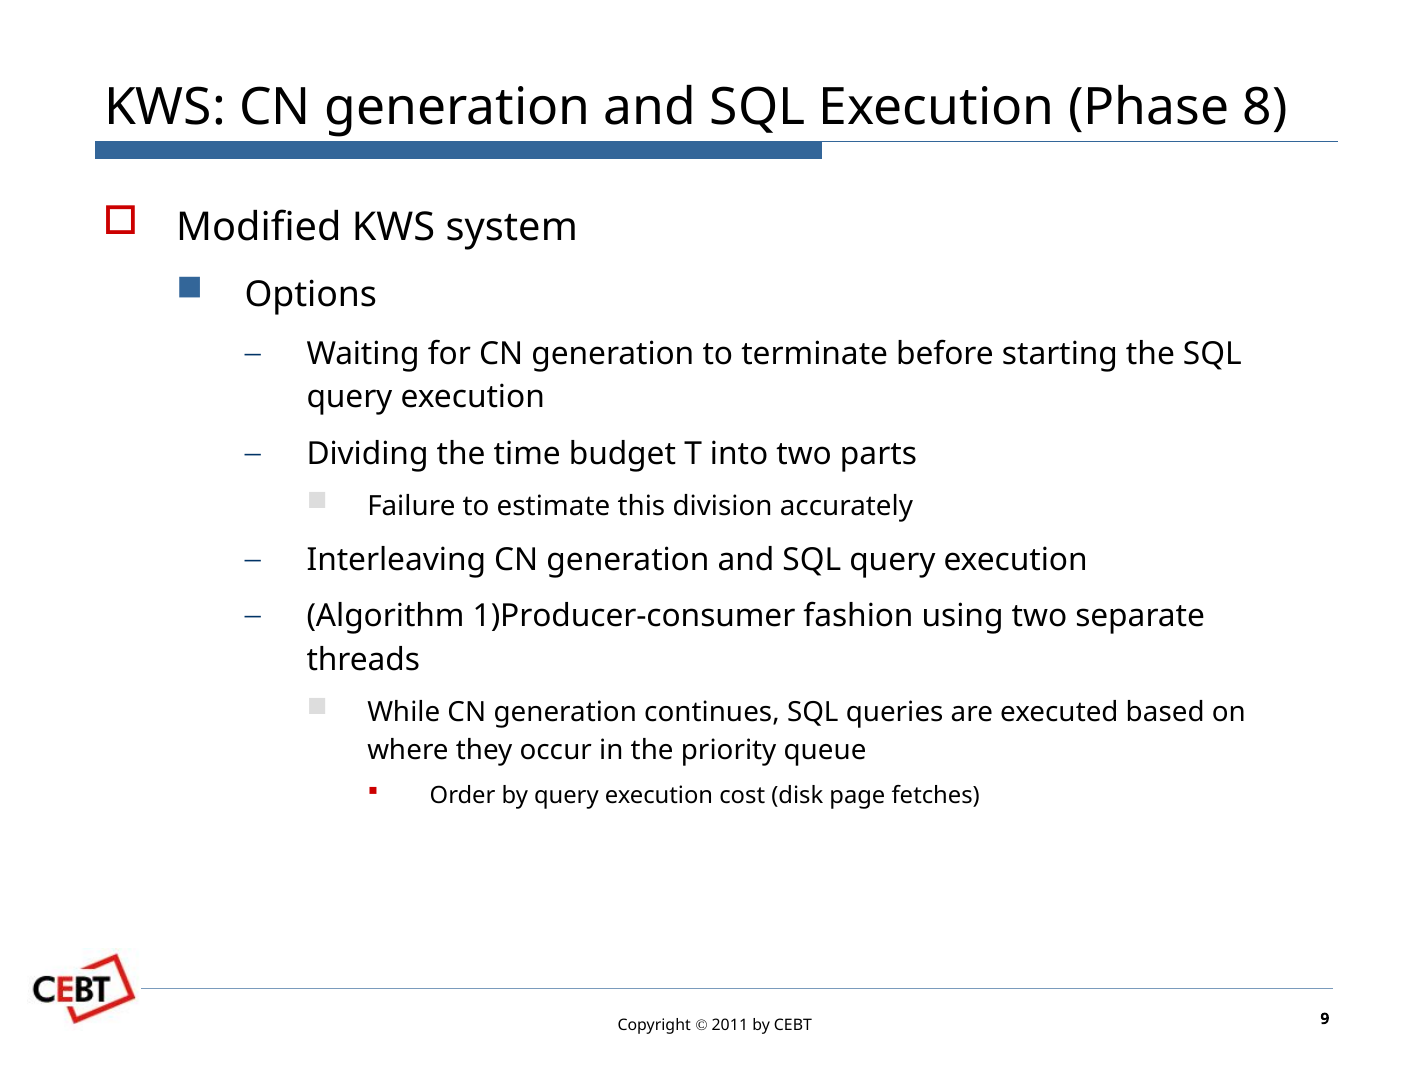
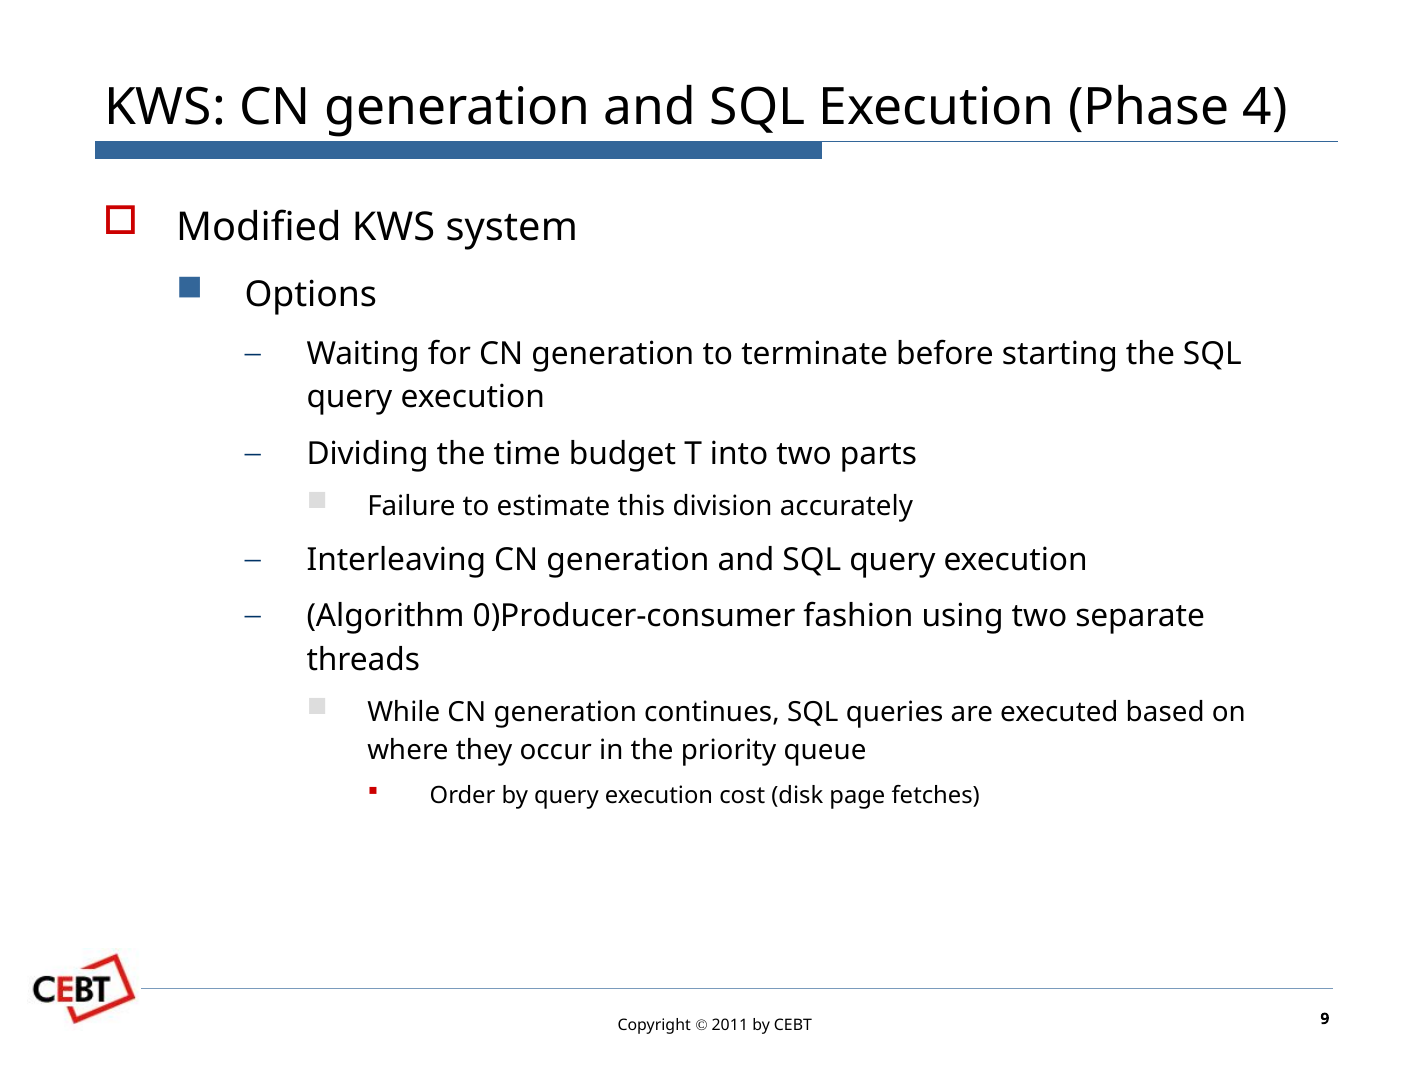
8: 8 -> 4 (1265, 107)
1)Producer-consumer: 1)Producer-consumer -> 0)Producer-consumer (634, 616)
